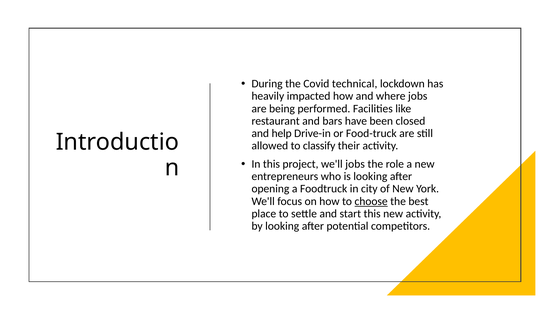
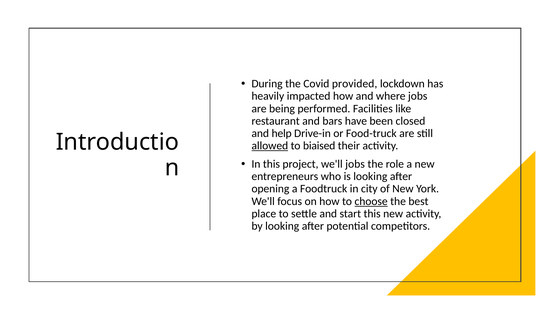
technical: technical -> provided (355, 84)
allowed underline: none -> present (270, 146)
classify: classify -> biaised (319, 146)
